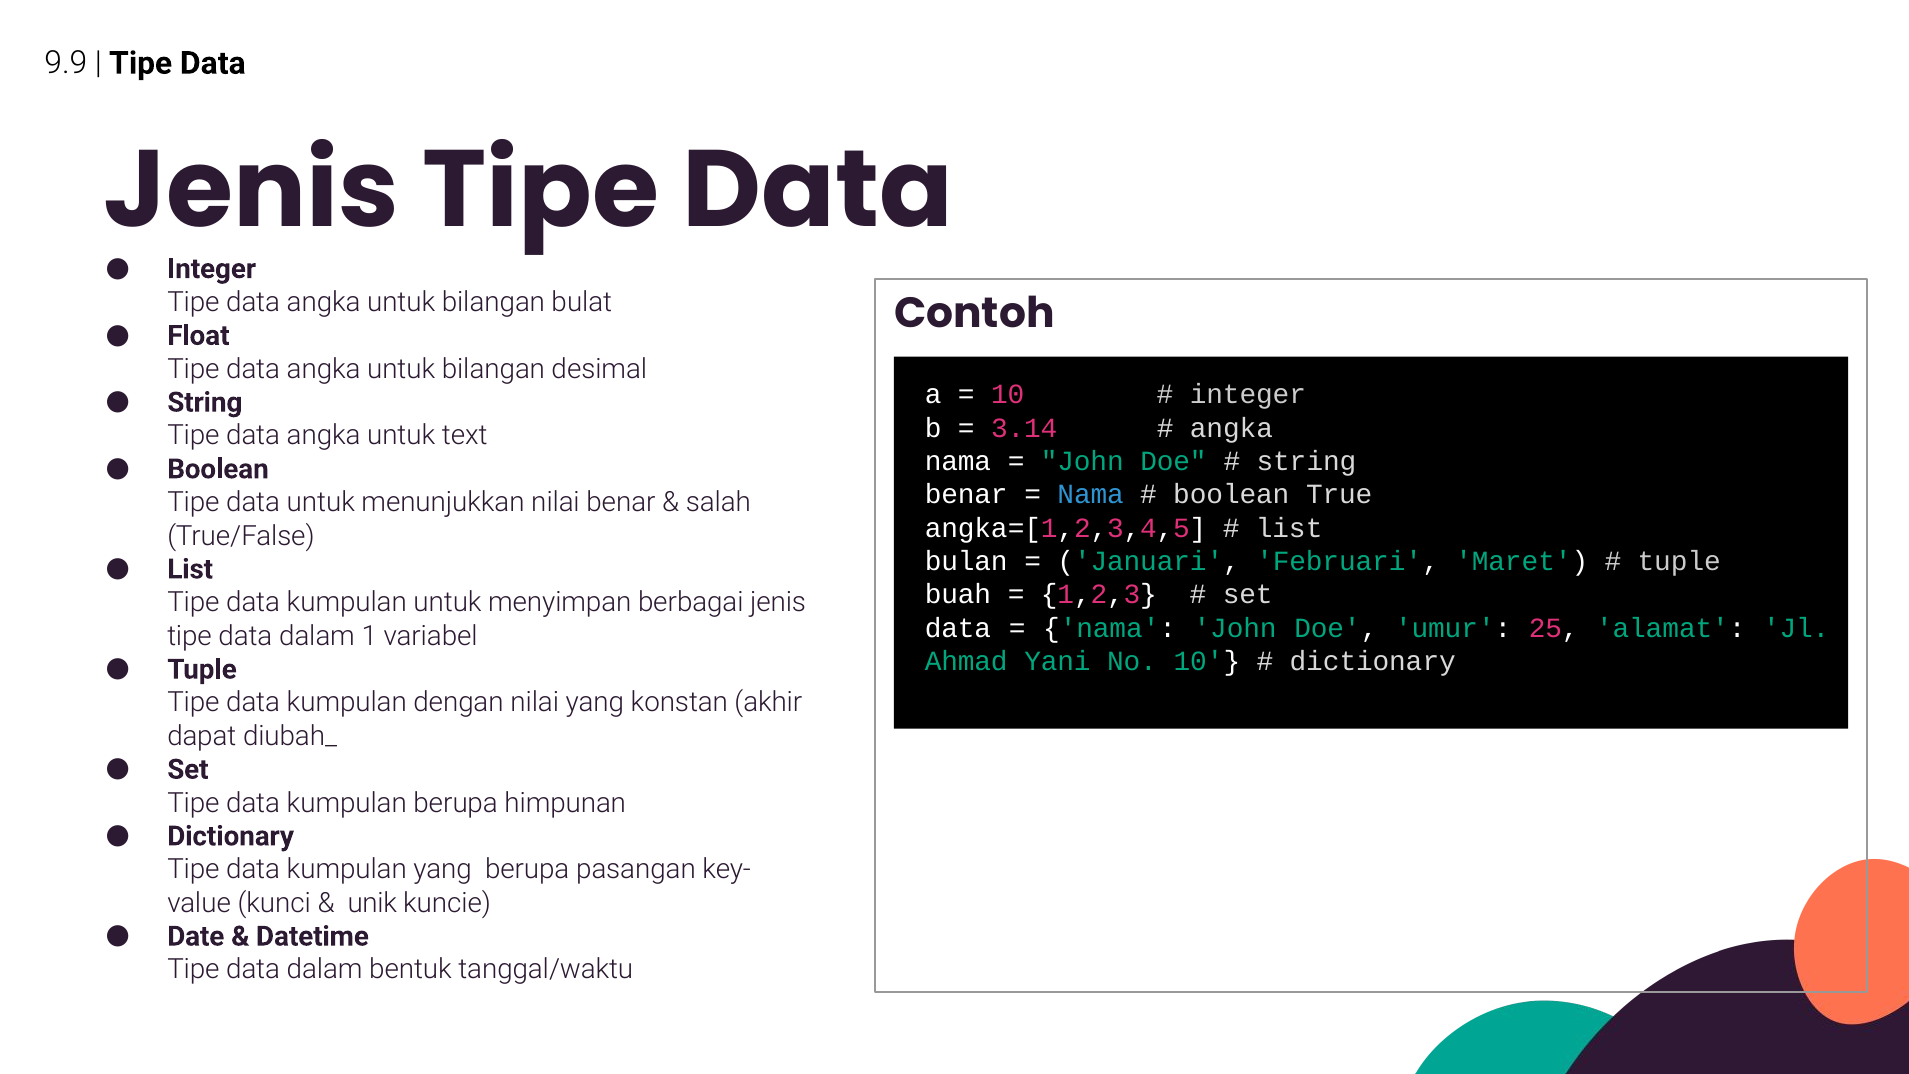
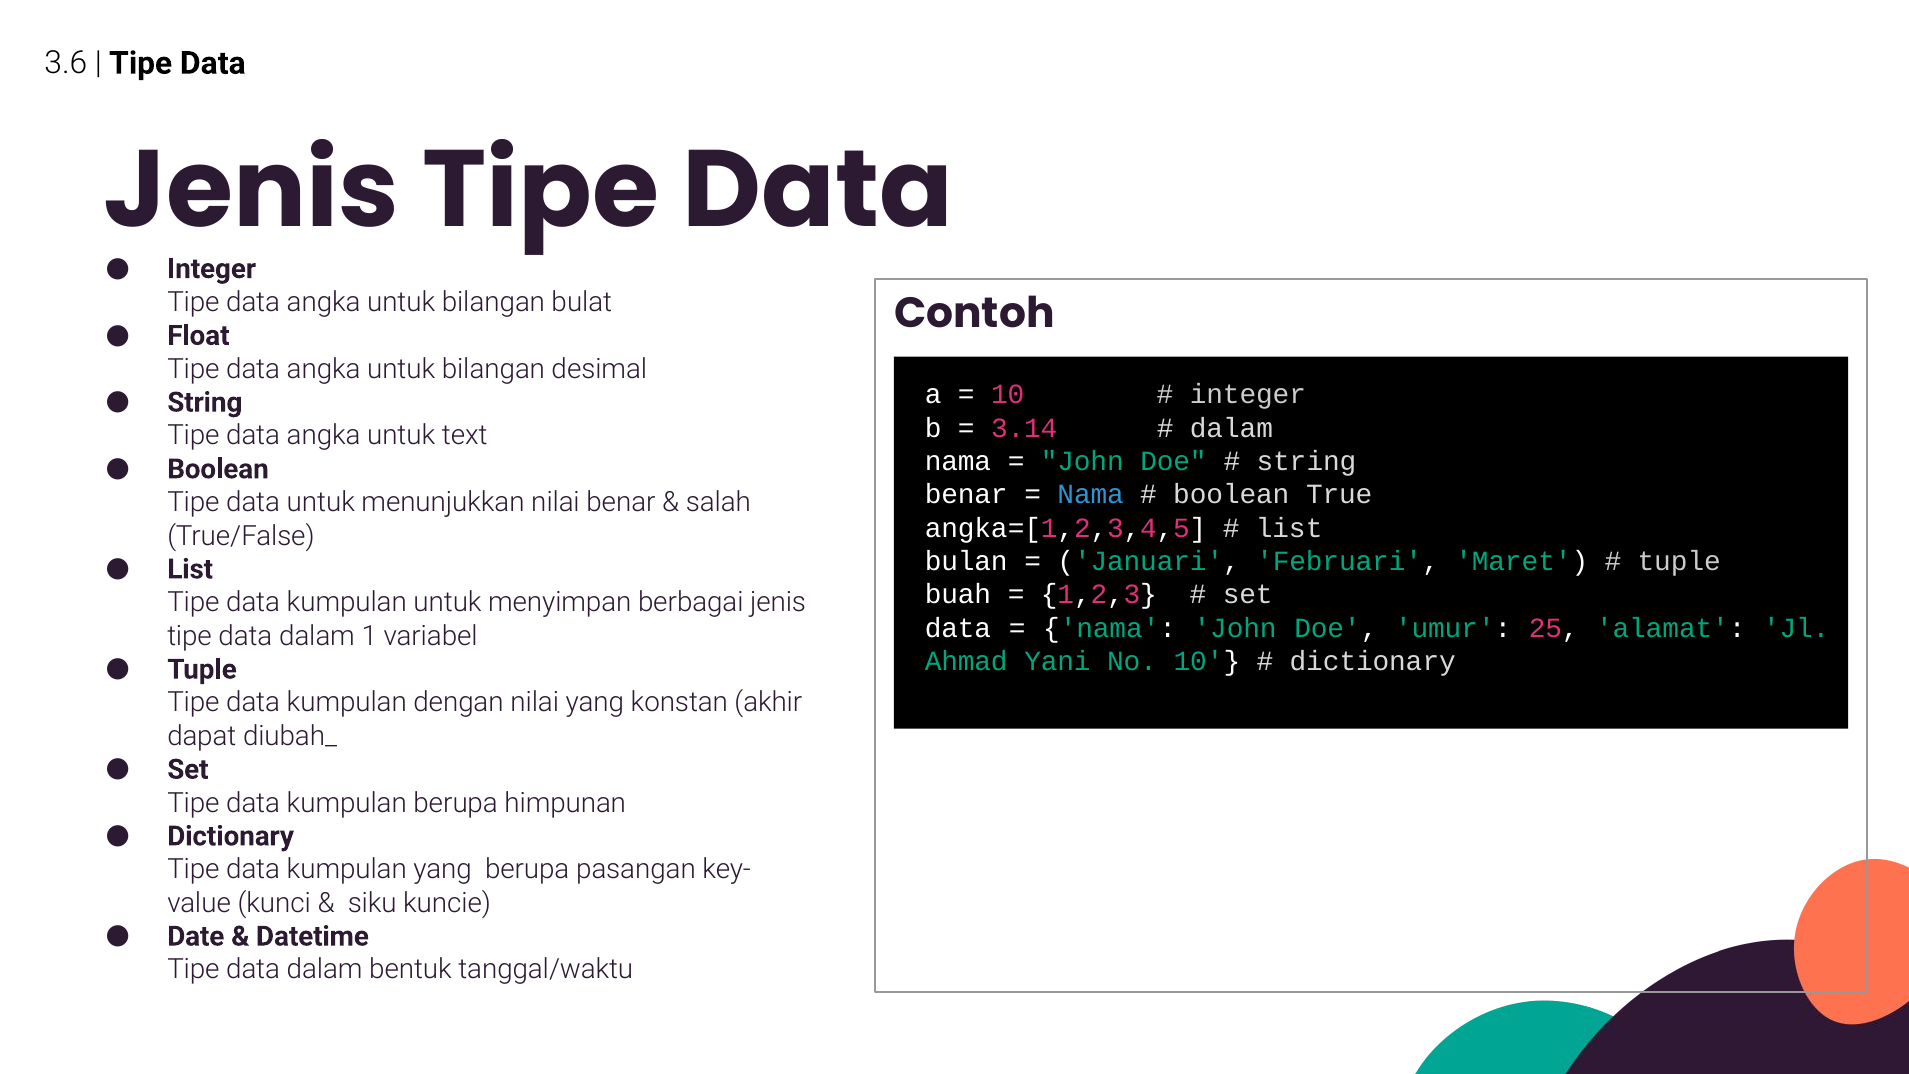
9.9: 9.9 -> 3.6 (66, 63)
angka: angka -> dalam (1231, 428)
unik: unik -> siku (372, 903)
